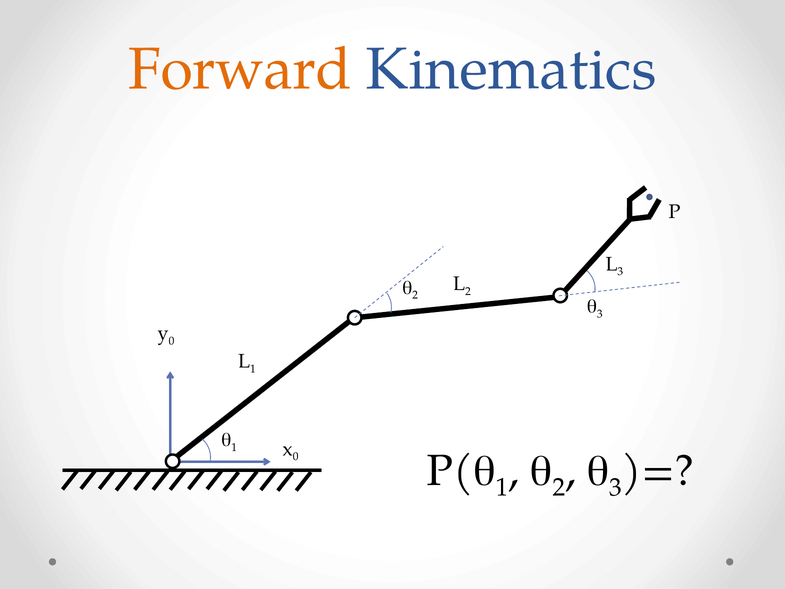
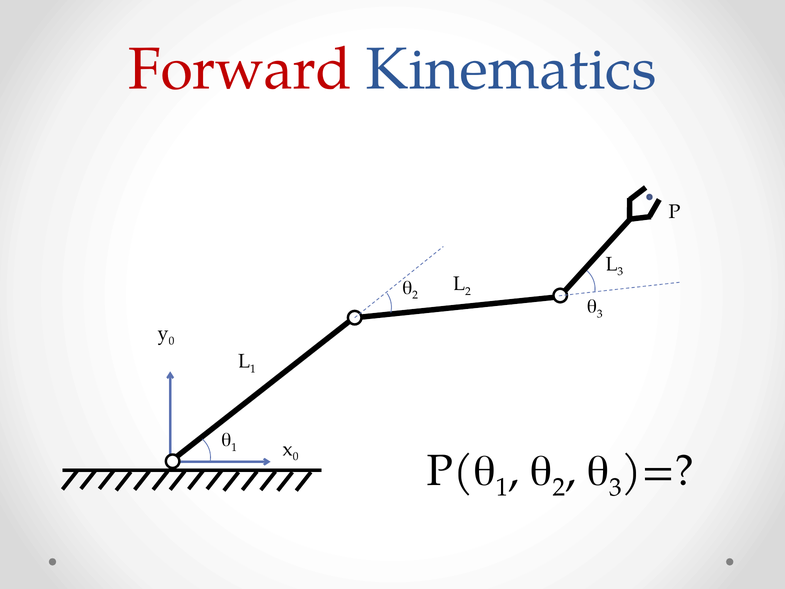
Forward colour: orange -> red (240, 69)
